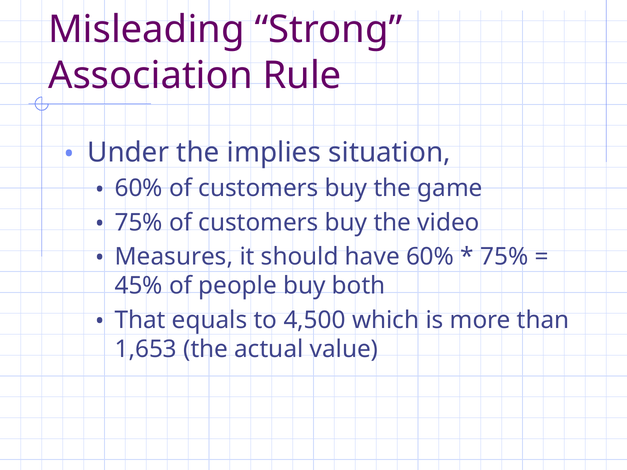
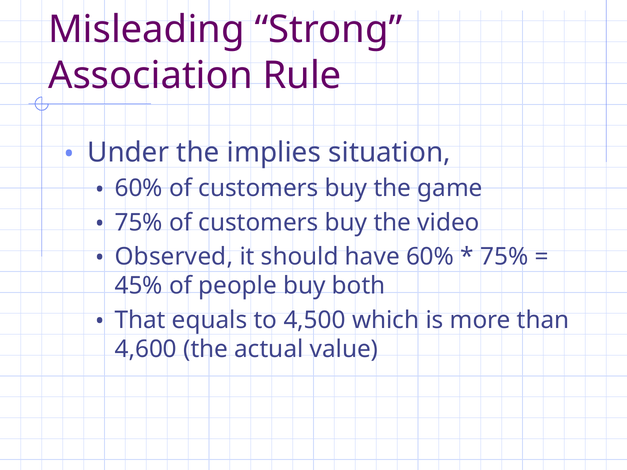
Measures: Measures -> Observed (174, 257)
1,653: 1,653 -> 4,600 (146, 349)
